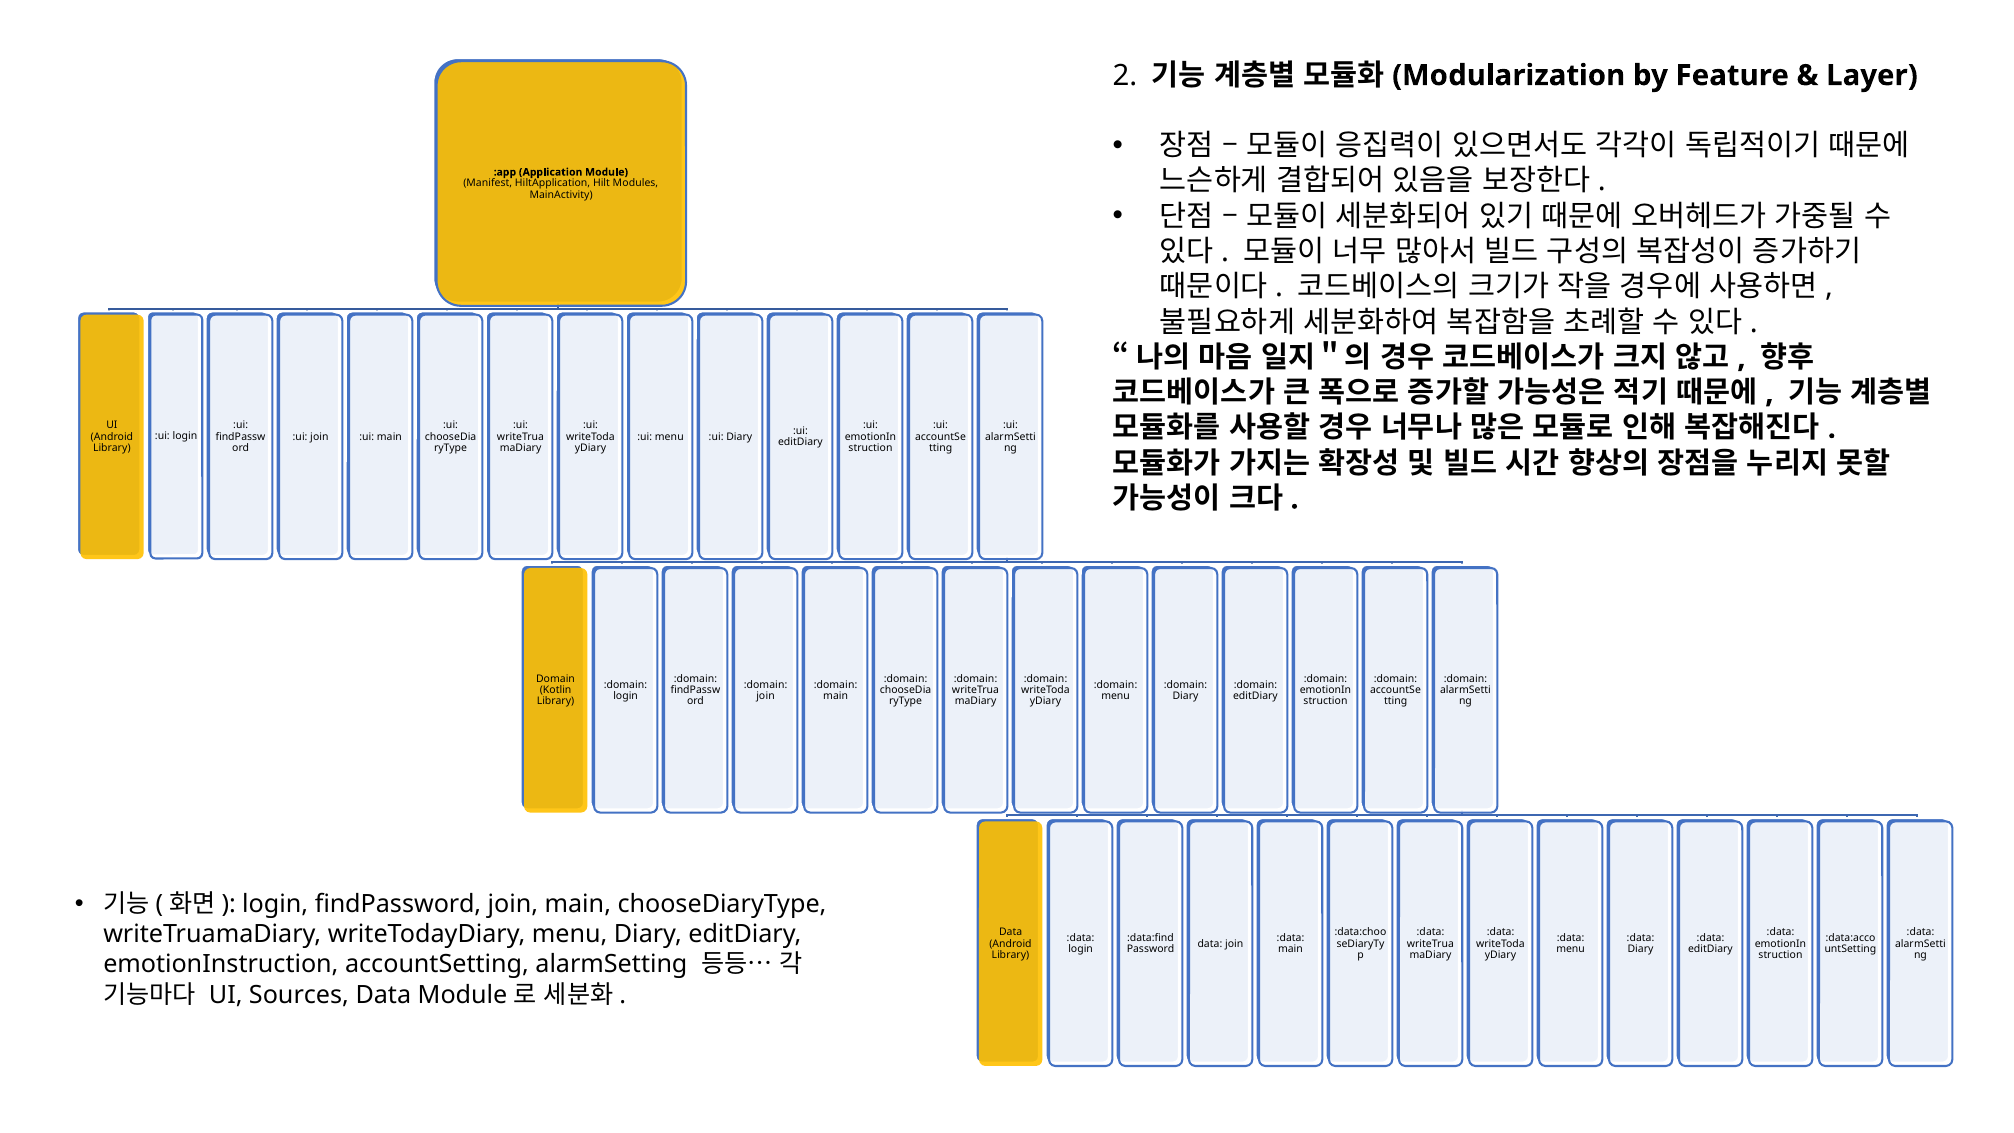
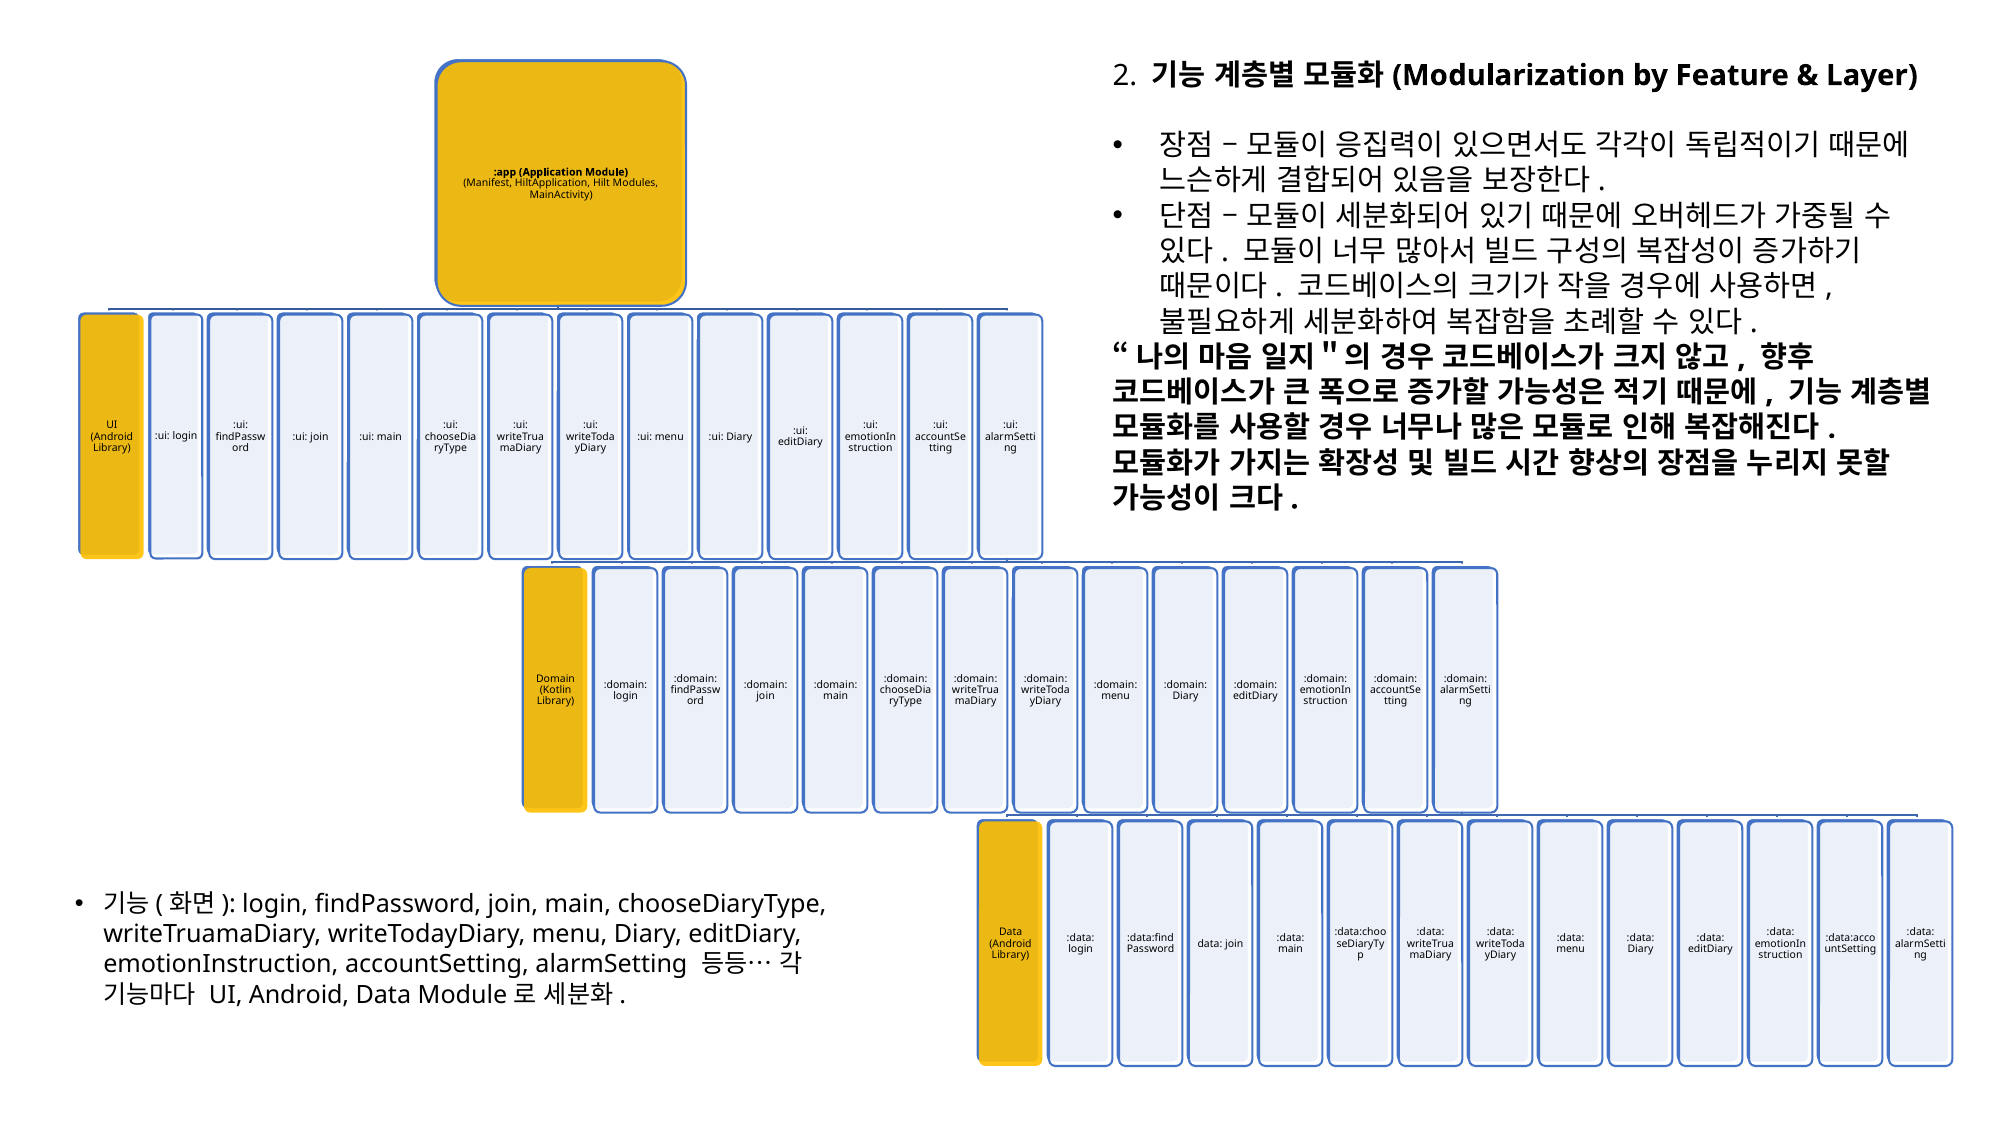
Sources: Sources -> Android (299, 995)
